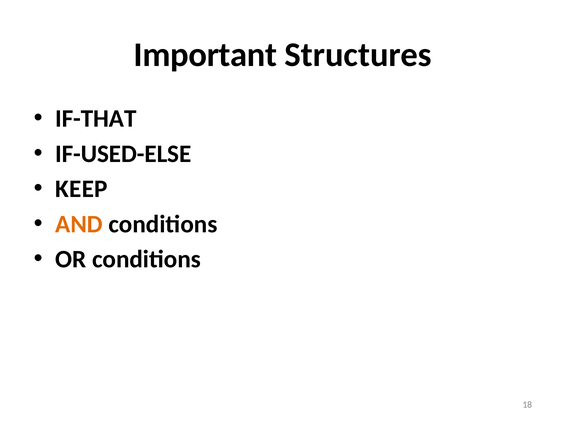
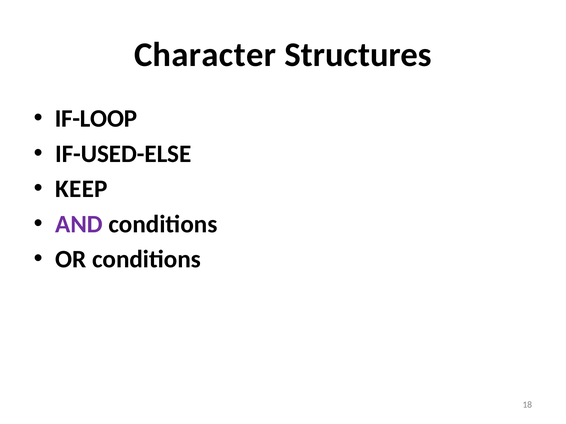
Important: Important -> Character (205, 55)
IF-THAT: IF-THAT -> IF-LOOP (96, 119)
AND colour: orange -> purple (79, 224)
